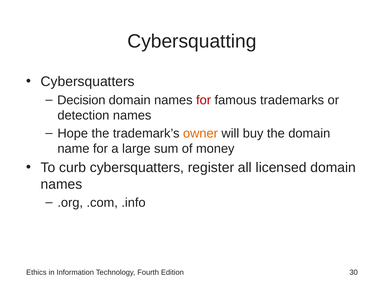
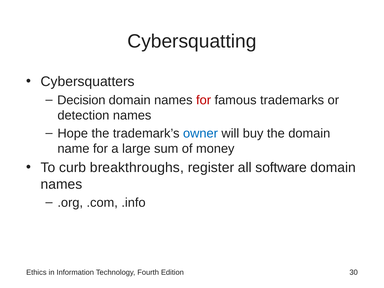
owner colour: orange -> blue (200, 133)
curb cybersquatters: cybersquatters -> breakthroughs (137, 168)
licensed: licensed -> software (281, 168)
